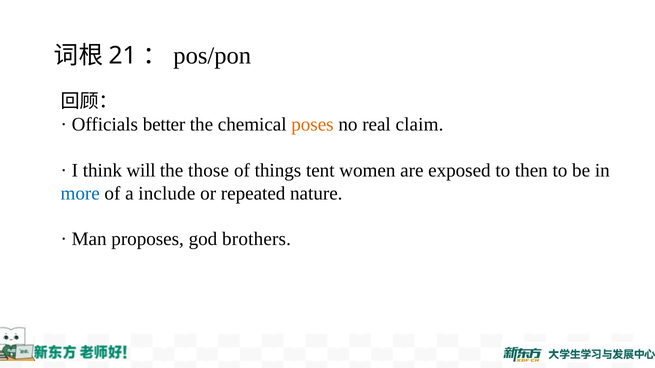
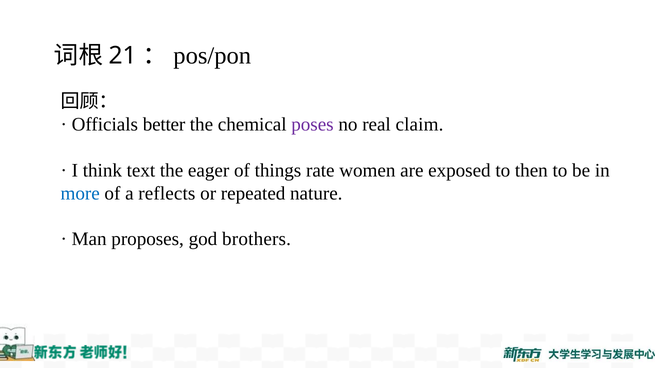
poses colour: orange -> purple (312, 125)
will: will -> text (141, 171)
those: those -> eager (209, 171)
tent: tent -> rate (320, 171)
include: include -> reflects (167, 194)
